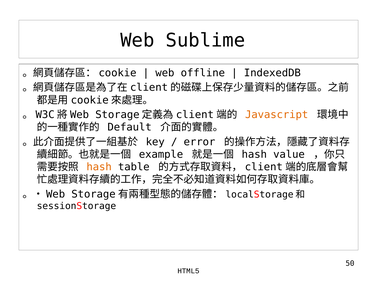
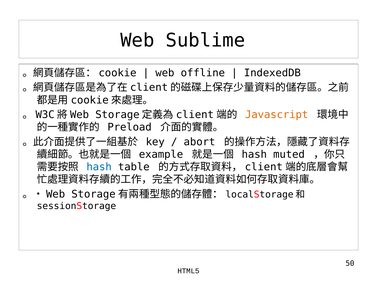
Default: Default -> Preload (130, 128)
error: error -> abort (199, 142)
value: value -> muted (289, 155)
hash colour: orange -> blue (99, 167)
